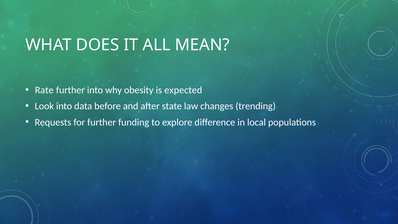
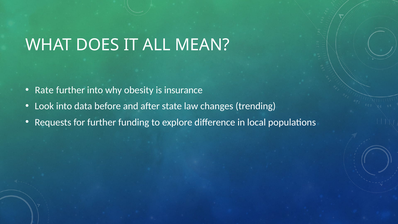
expected: expected -> insurance (183, 90)
